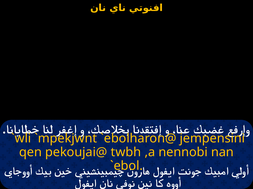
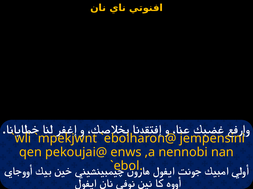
twbh: twbh -> enws (126, 153)
